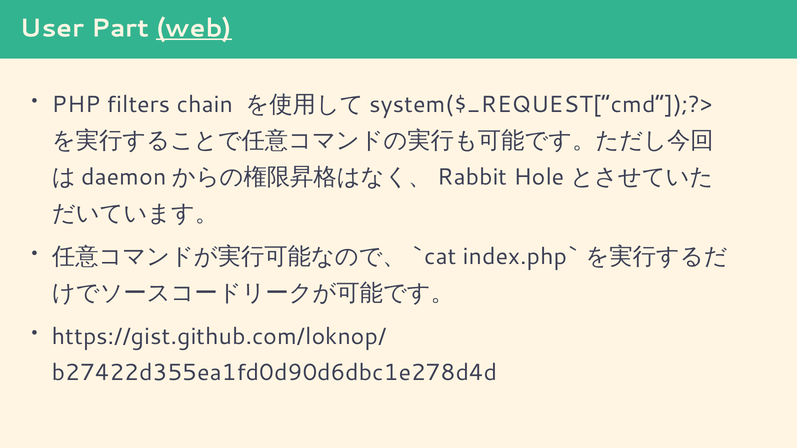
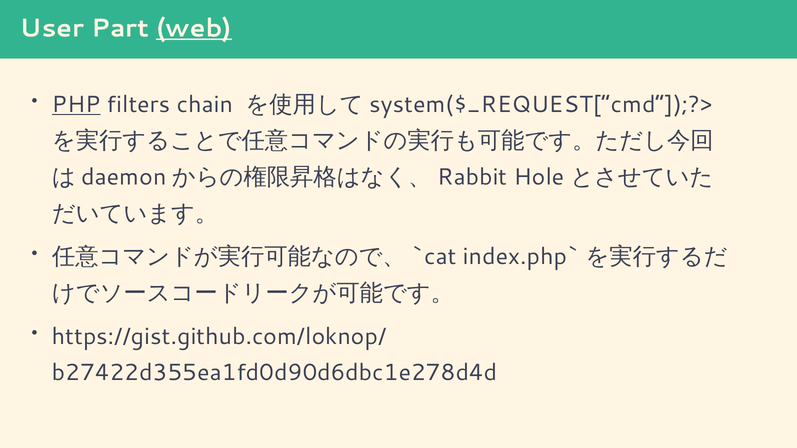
PHP underline: none -> present (76, 105)
